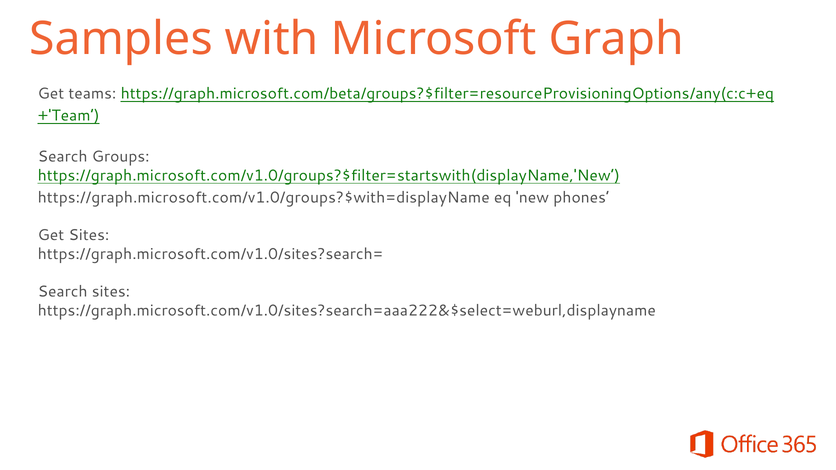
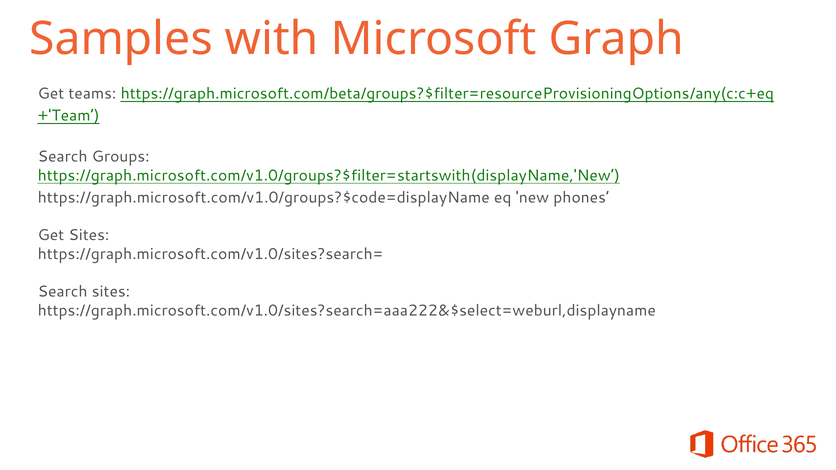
https://graph.microsoft.com/v1.0/groups?$with=displayName: https://graph.microsoft.com/v1.0/groups?$with=displayName -> https://graph.microsoft.com/v1.0/groups?$code=displayName (264, 198)
